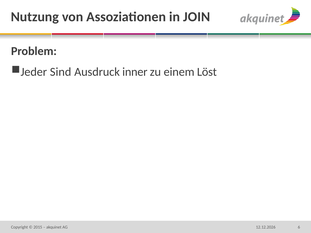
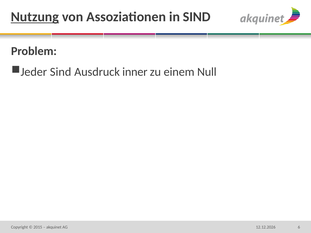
Nutzung underline: none -> present (35, 17)
in JOIN: JOIN -> SIND (197, 17)
Löst: Löst -> Null (207, 72)
